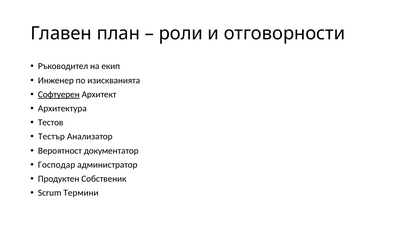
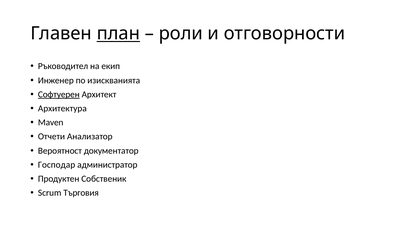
план underline: none -> present (118, 34)
Тестов: Тестов -> Maven (51, 123)
Тестър: Тестър -> Отчети (51, 137)
Термини: Термини -> Търговия (81, 193)
